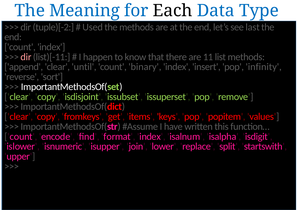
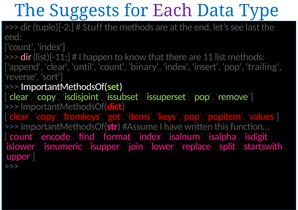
Meaning: Meaning -> Suggests (84, 11)
Each colour: black -> purple (173, 11)
Used: Used -> Stuff (93, 27)
infinity: infinity -> trailing (264, 67)
